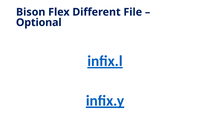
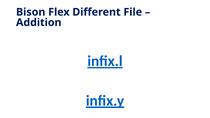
Optional: Optional -> Addition (39, 22)
